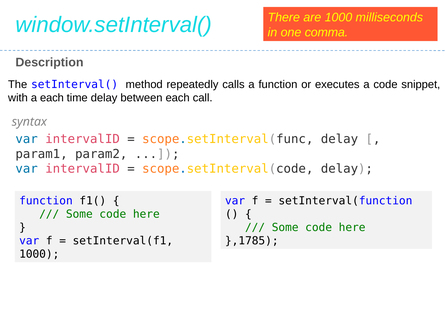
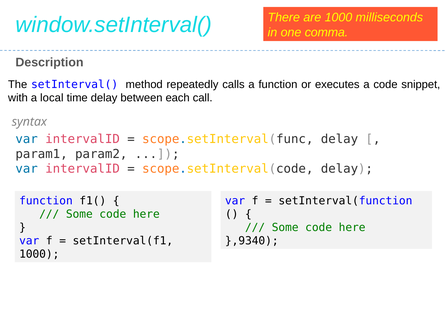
a each: each -> local (52, 98)
},1785: },1785 -> },9340 (252, 241)
